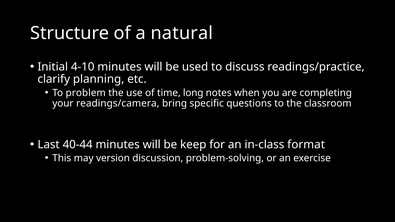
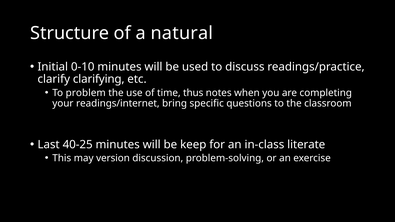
4-10: 4-10 -> 0-10 (83, 67)
planning: planning -> clarifying (99, 79)
long: long -> thus (193, 93)
readings/camera: readings/camera -> readings/internet (118, 104)
40-44: 40-44 -> 40-25 (78, 145)
format: format -> literate (306, 145)
